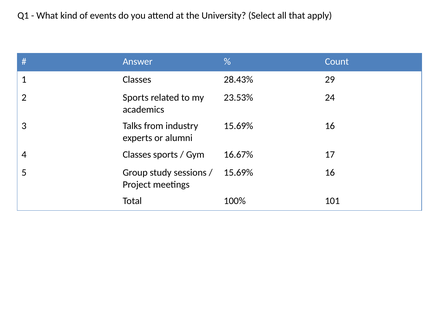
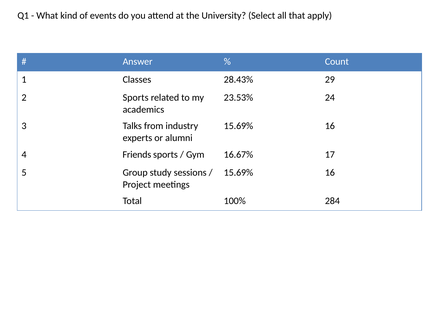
4 Classes: Classes -> Friends (137, 155)
101: 101 -> 284 (332, 201)
